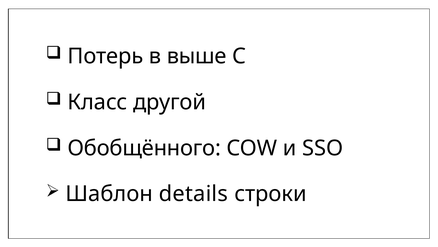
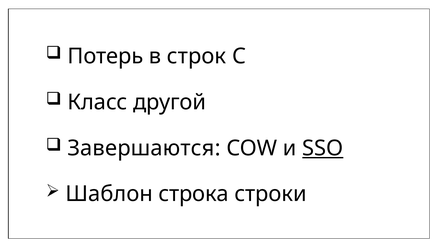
выше: выше -> строк (197, 56)
Обобщённого: Обобщённого -> Завершаются (144, 148)
SSO underline: none -> present (323, 148)
details: details -> строка (194, 194)
